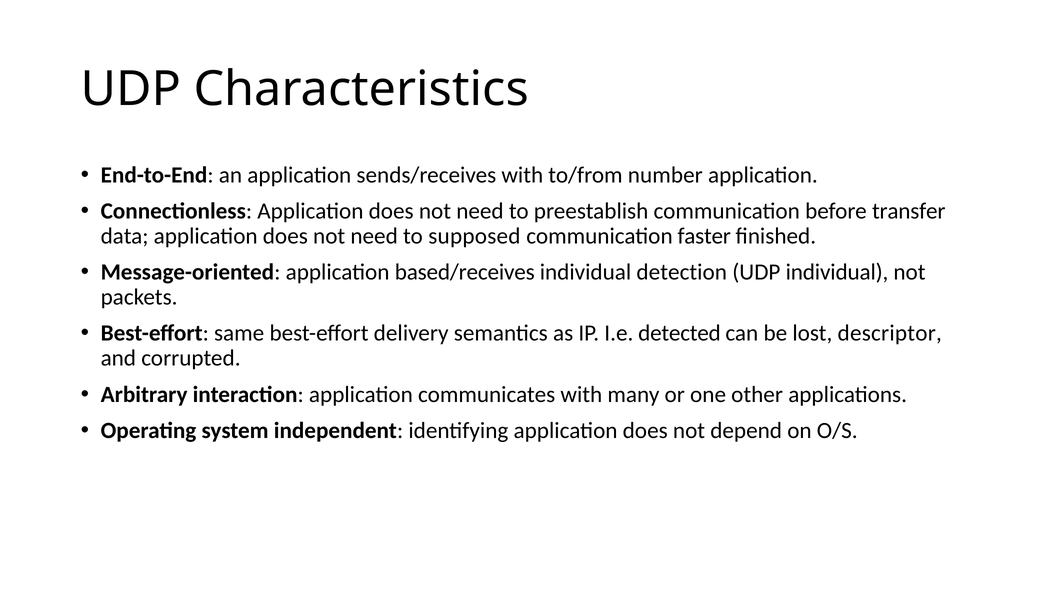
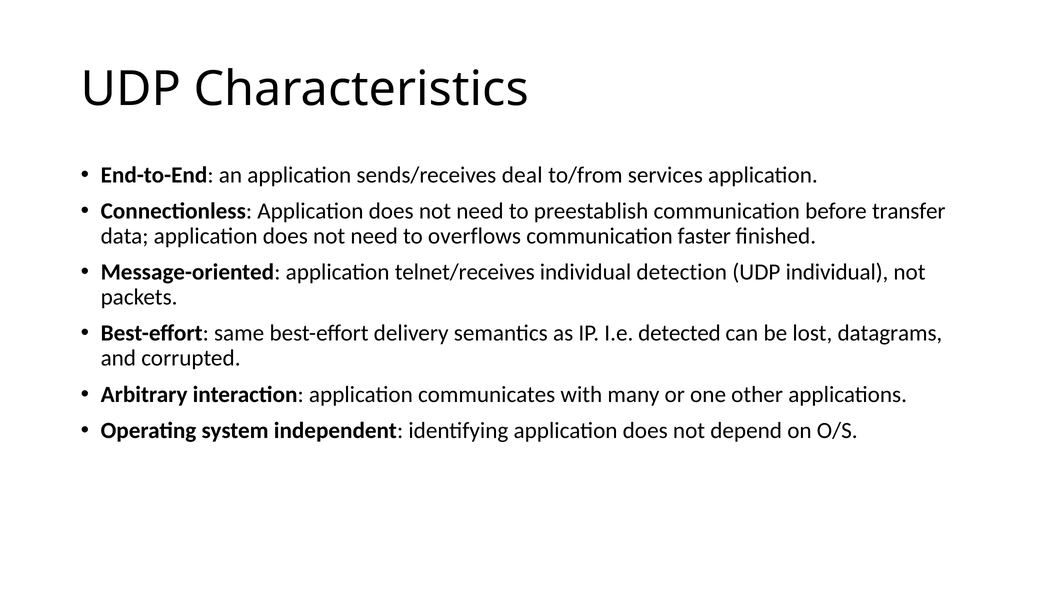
sends/receives with: with -> deal (522, 175)
number: number -> services (665, 175)
supposed: supposed -> overflows (475, 236)
based/receives: based/receives -> telnet/receives (465, 272)
descriptor: descriptor -> datagrams (890, 333)
